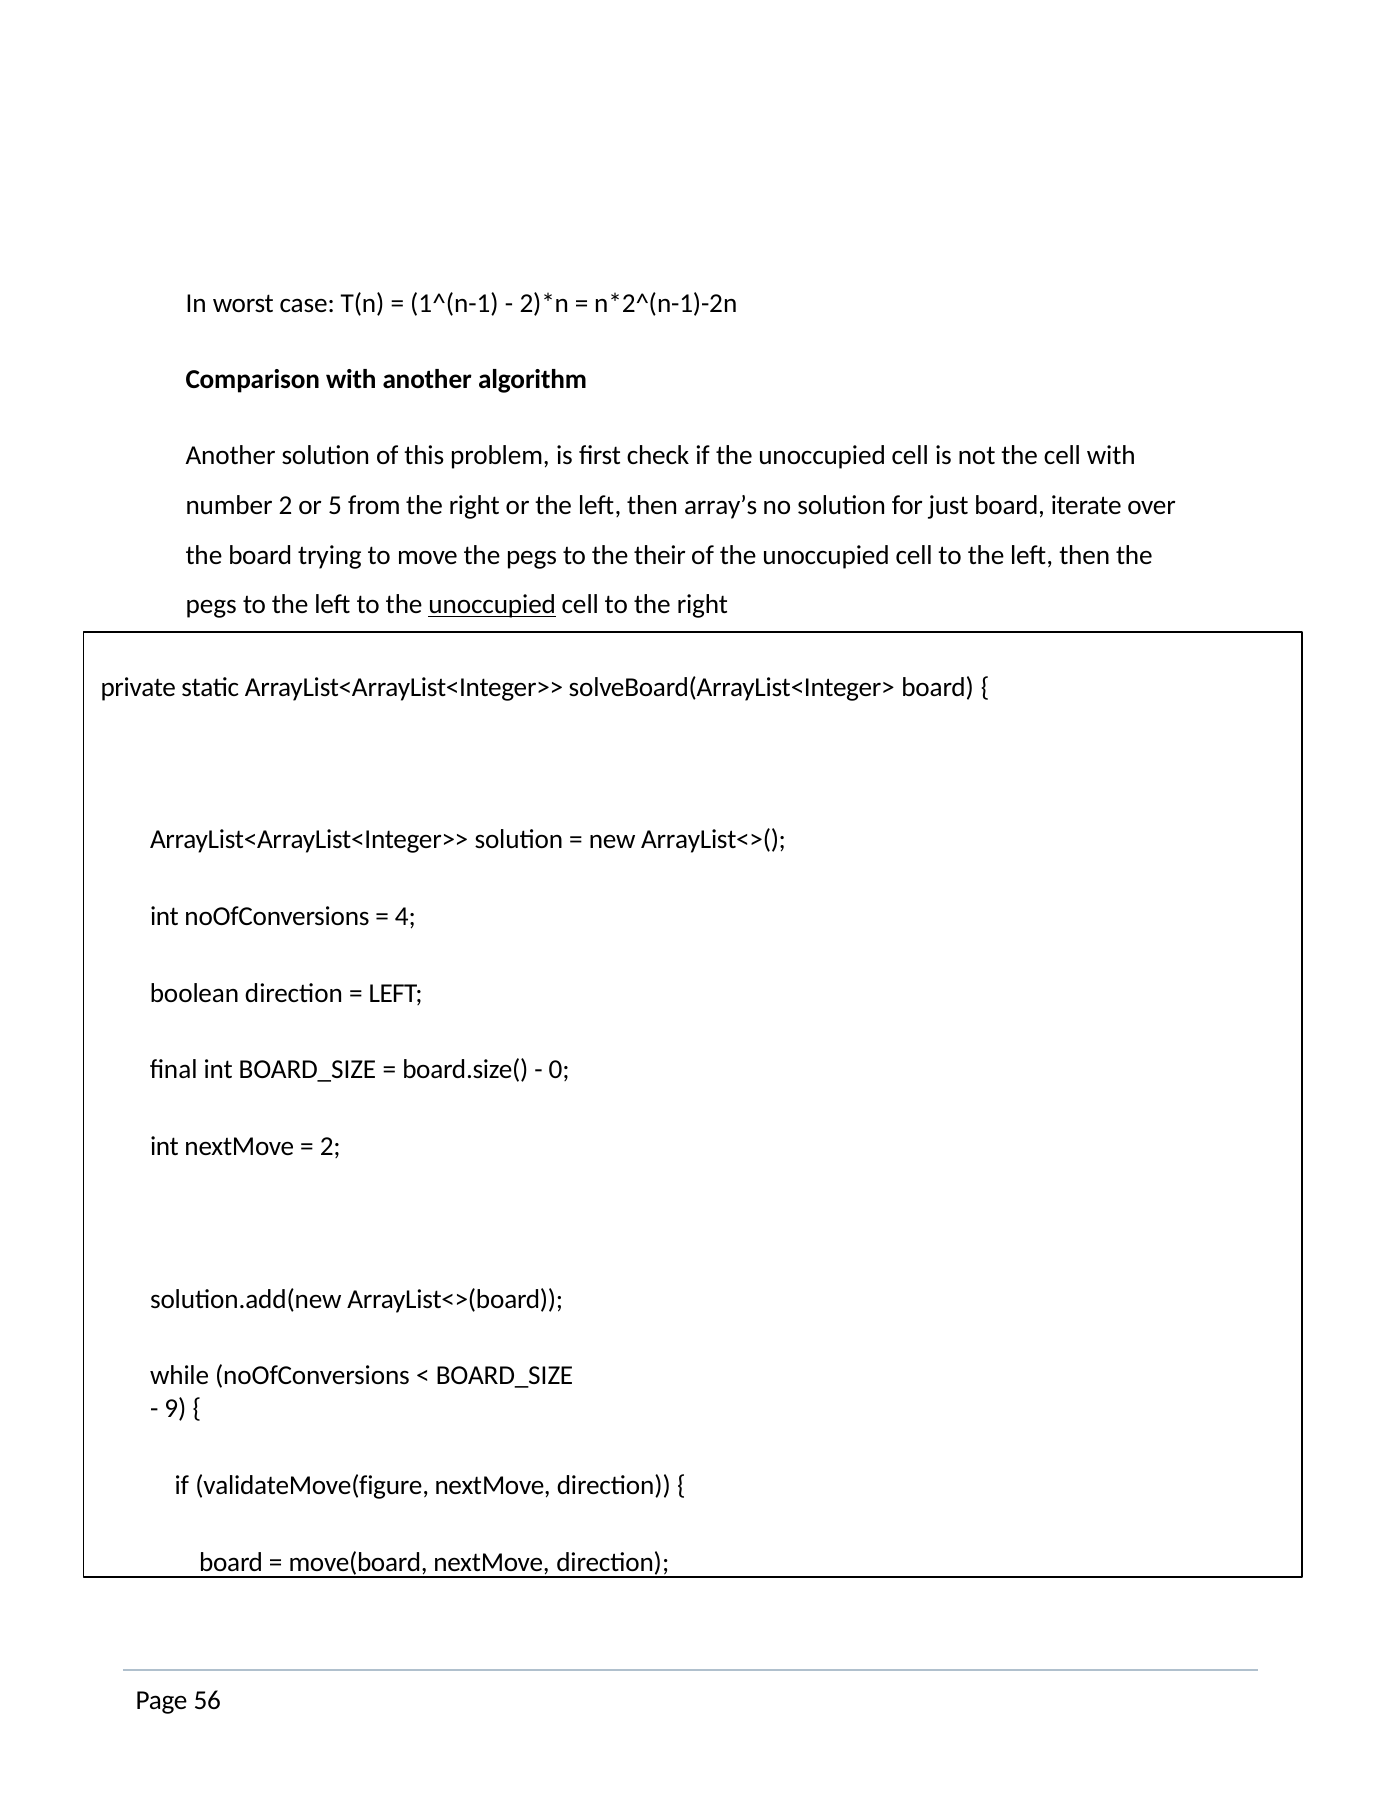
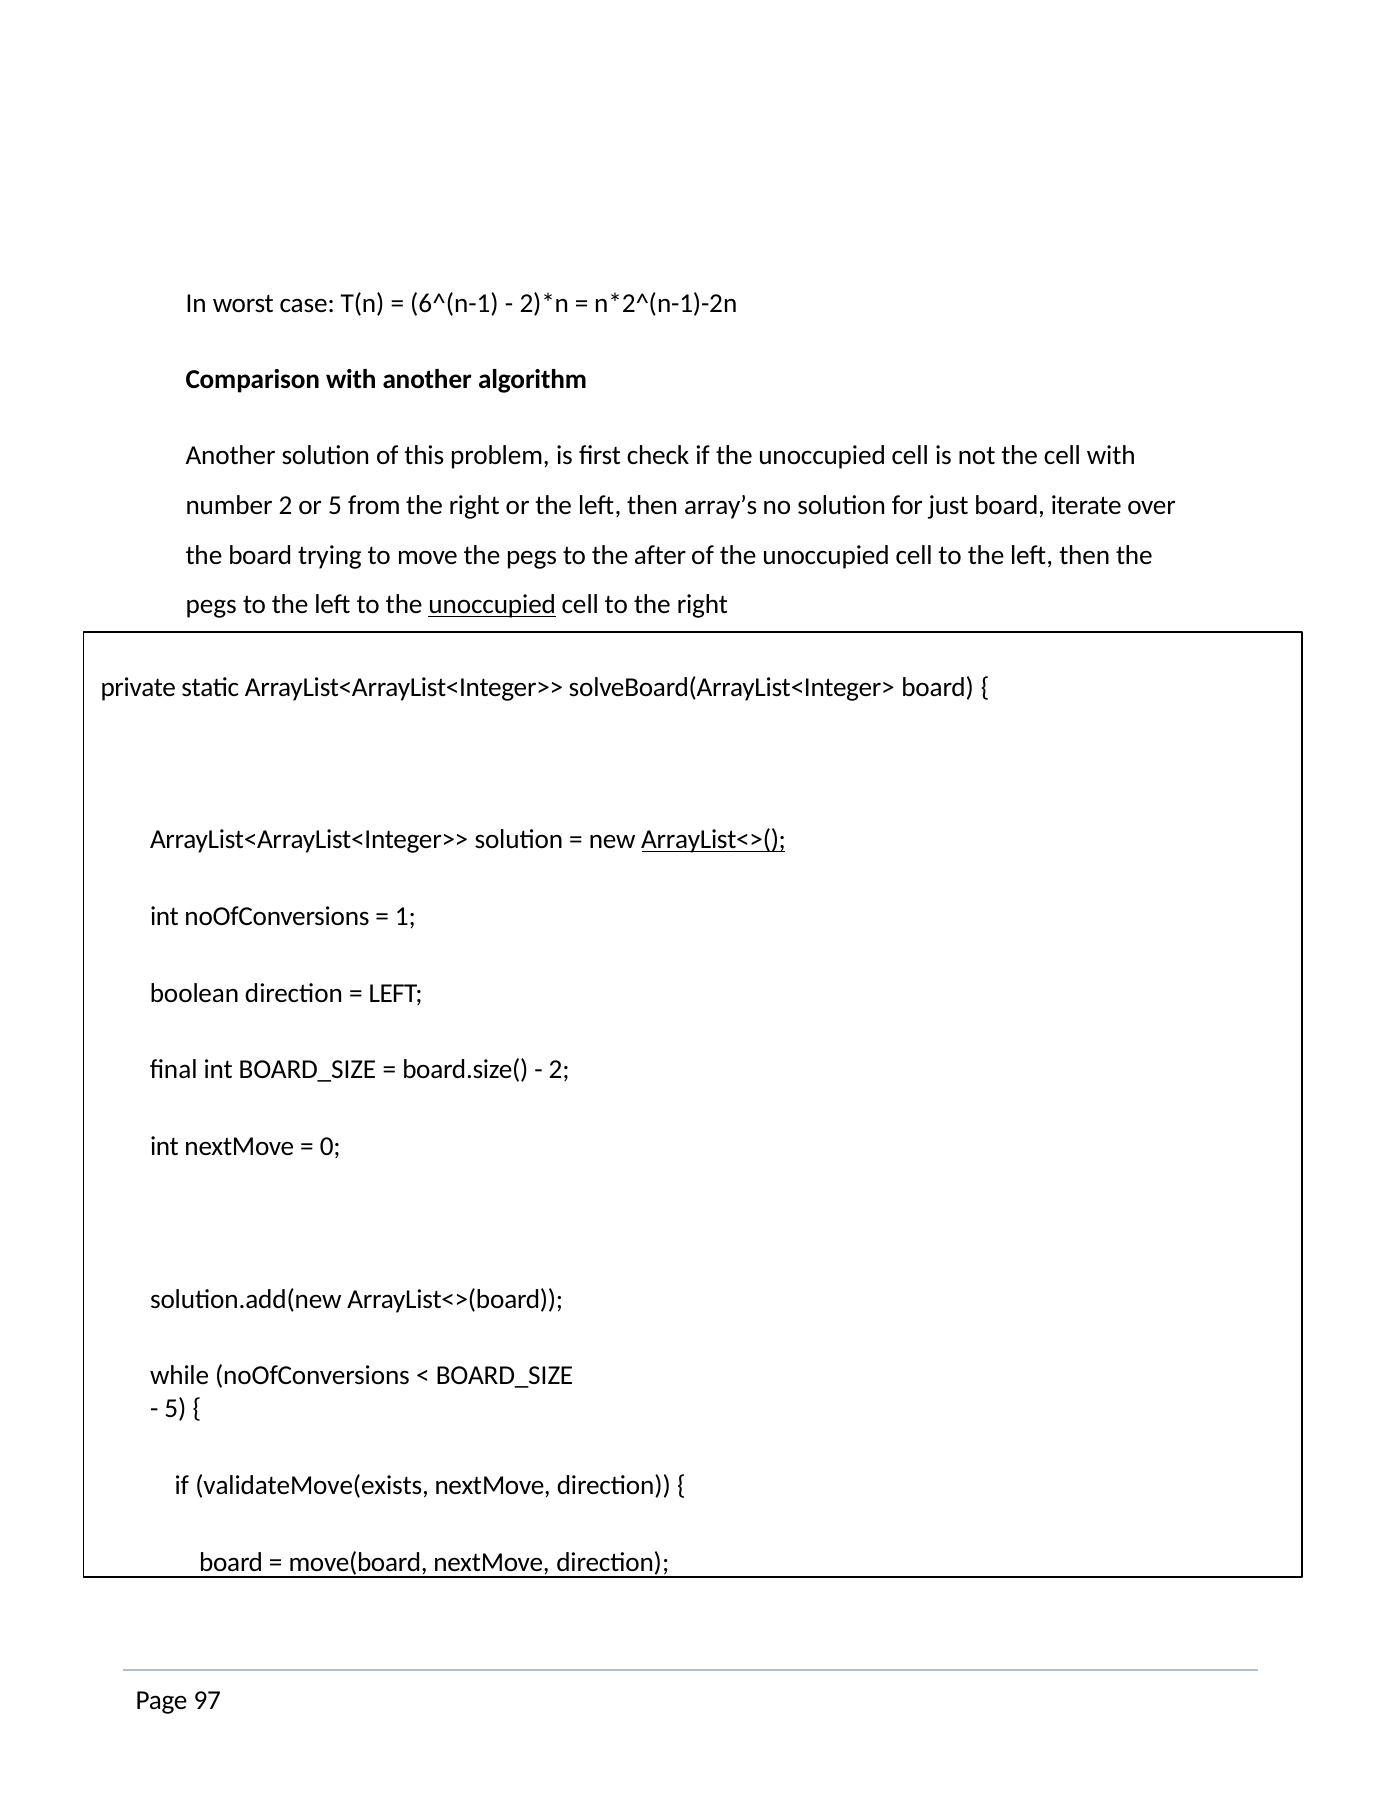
1^(n-1: 1^(n-1 -> 6^(n-1 (454, 303)
their: their -> after (660, 555)
ArrayList<>( underline: none -> present (714, 840)
4: 4 -> 1 (405, 916)
0: 0 -> 2 (559, 1070)
2: 2 -> 0 (330, 1147)
9: 9 -> 5 (175, 1408)
validateMove(figure: validateMove(figure -> validateMove(exists (312, 1485)
56: 56 -> 97 (207, 1700)
